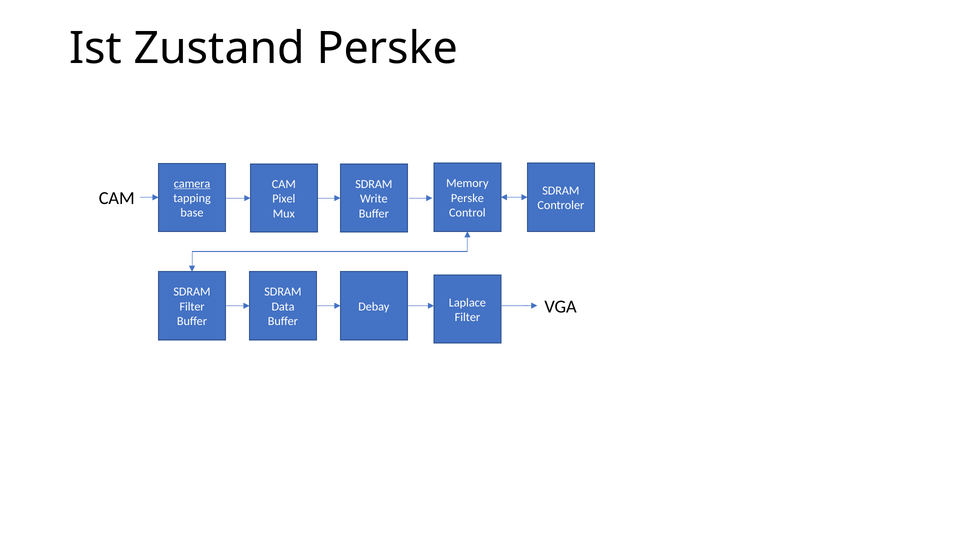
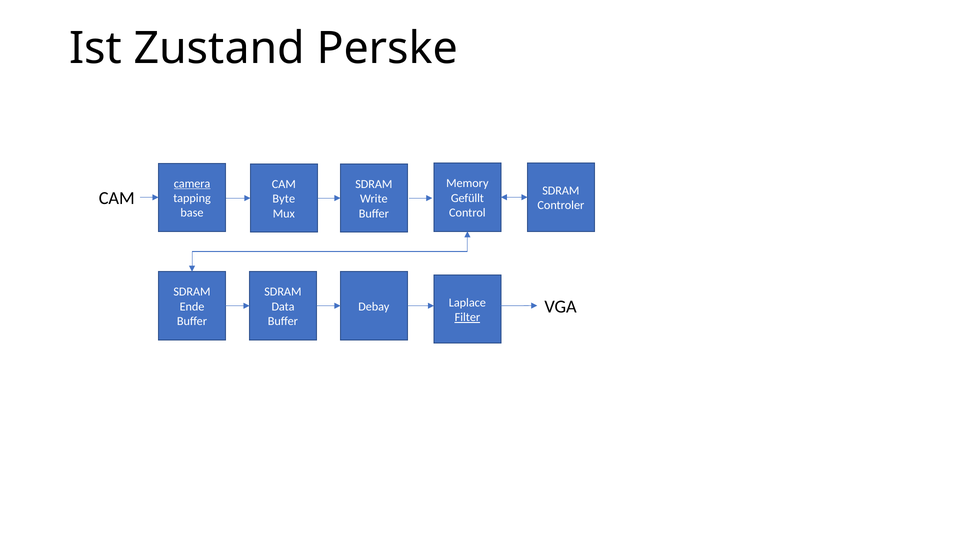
Perske: Perske -> Gefüllt (467, 198)
Pixel: Pixel -> Byte (284, 199)
Filter: Filter -> Ende (192, 307)
Filter underline: none -> present (467, 317)
